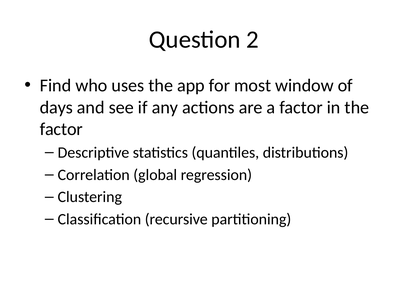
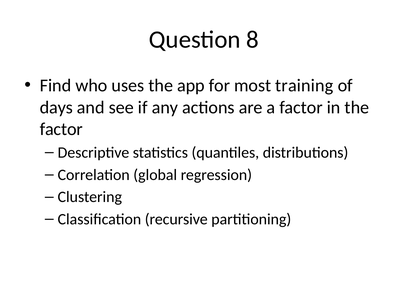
2: 2 -> 8 (253, 39)
window: window -> training (304, 86)
